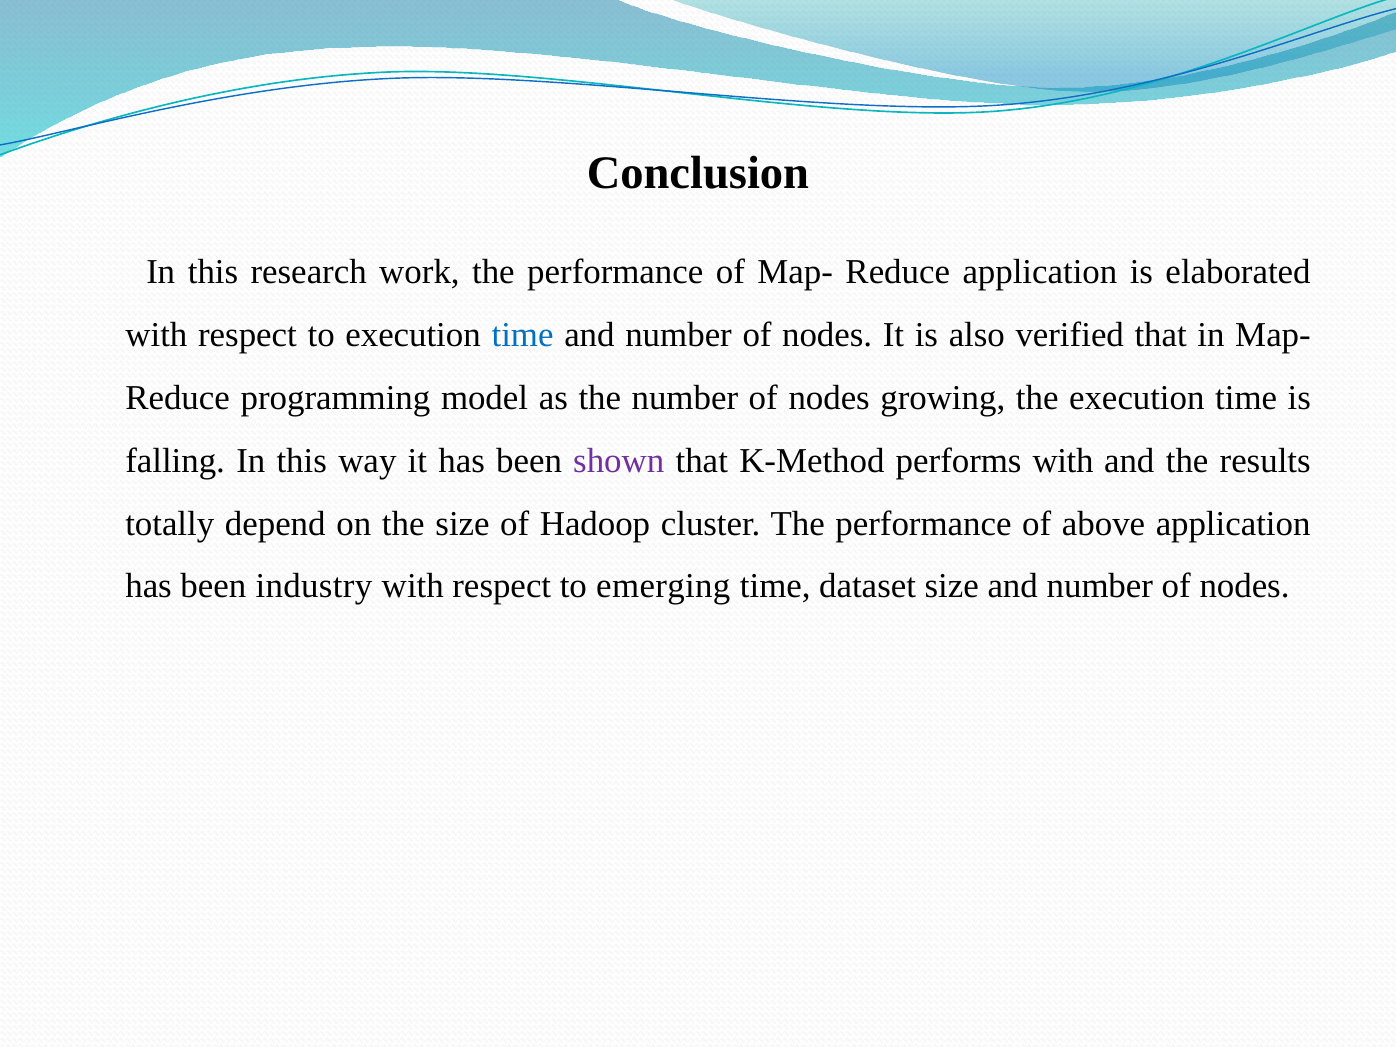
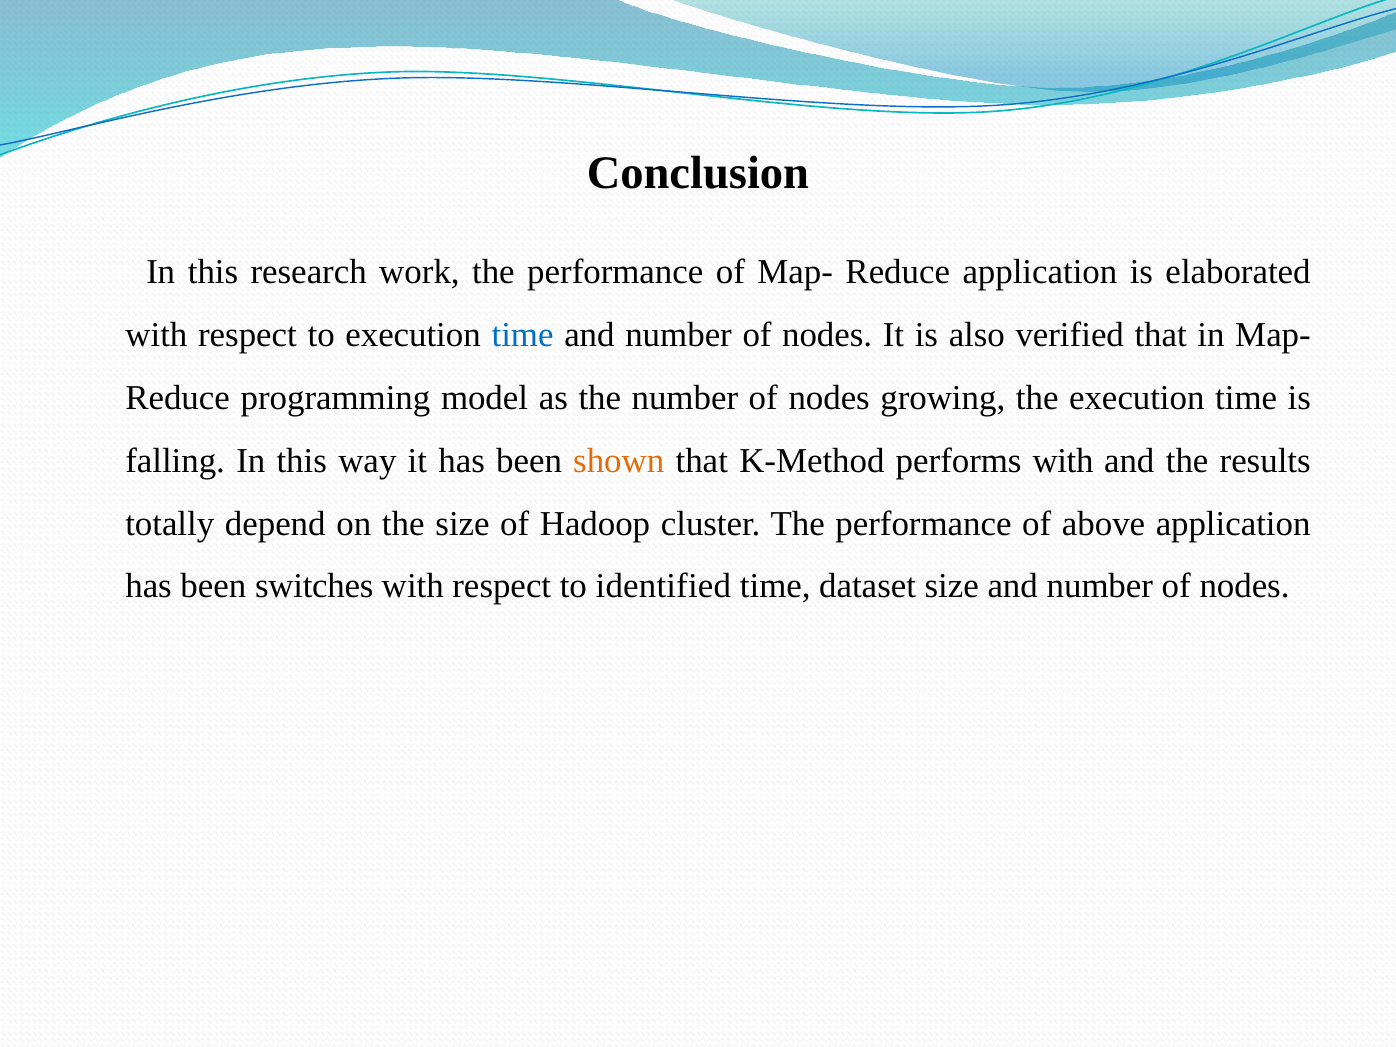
shown colour: purple -> orange (619, 461)
industry: industry -> switches (314, 586)
emerging: emerging -> identified (663, 586)
